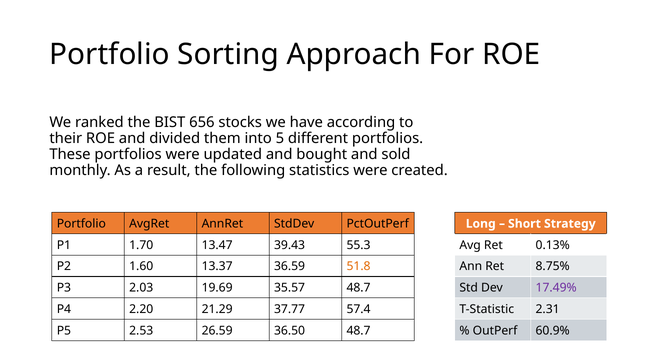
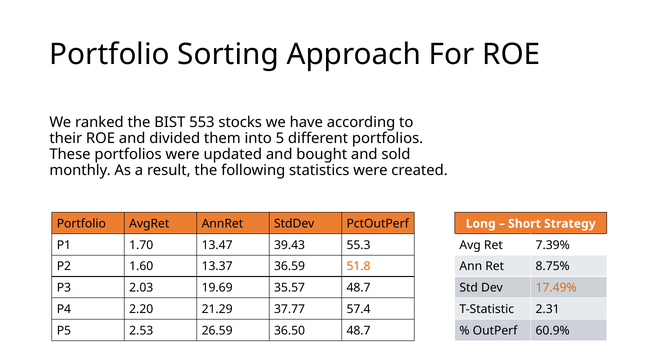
656: 656 -> 553 (202, 123)
0.13%: 0.13% -> 7.39% (553, 245)
17.49% colour: purple -> orange (556, 288)
